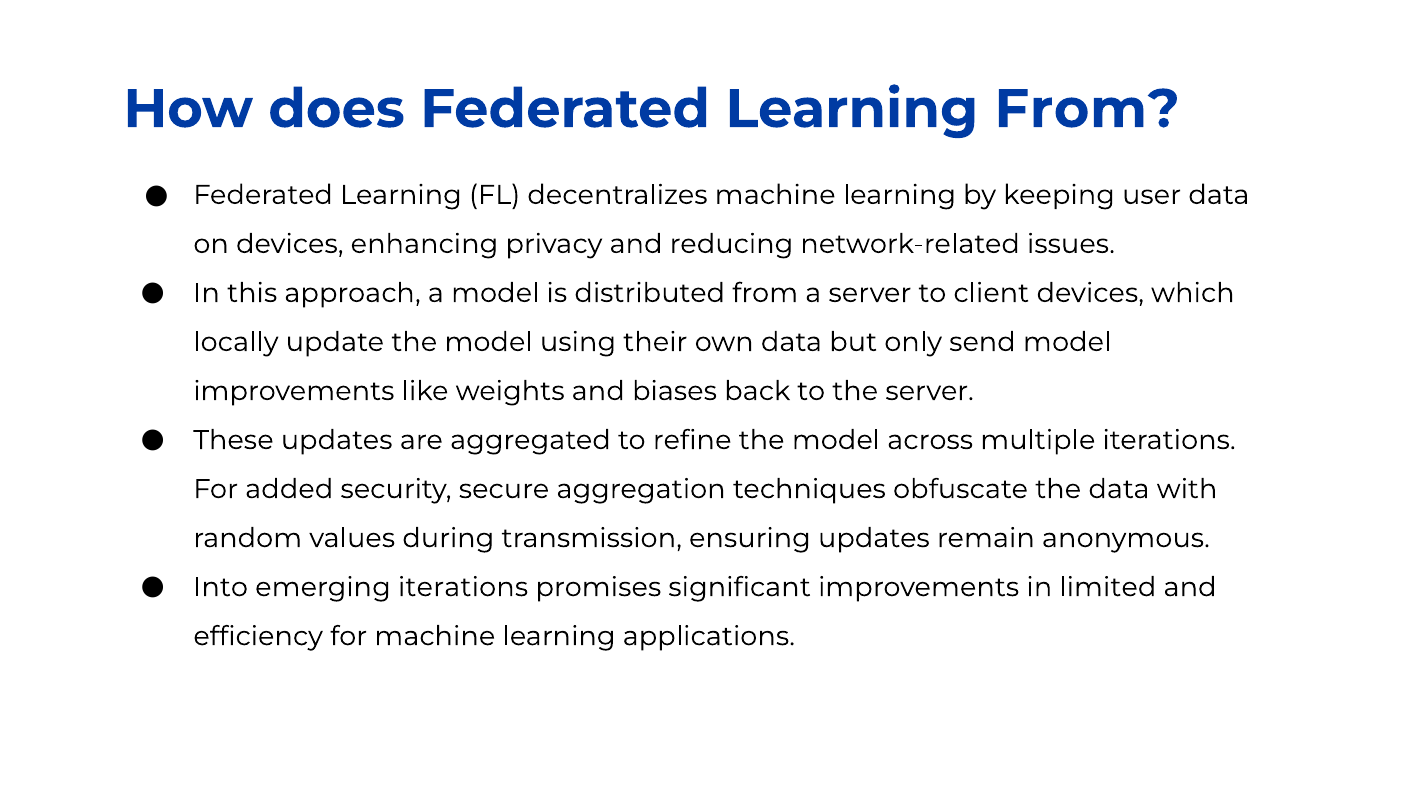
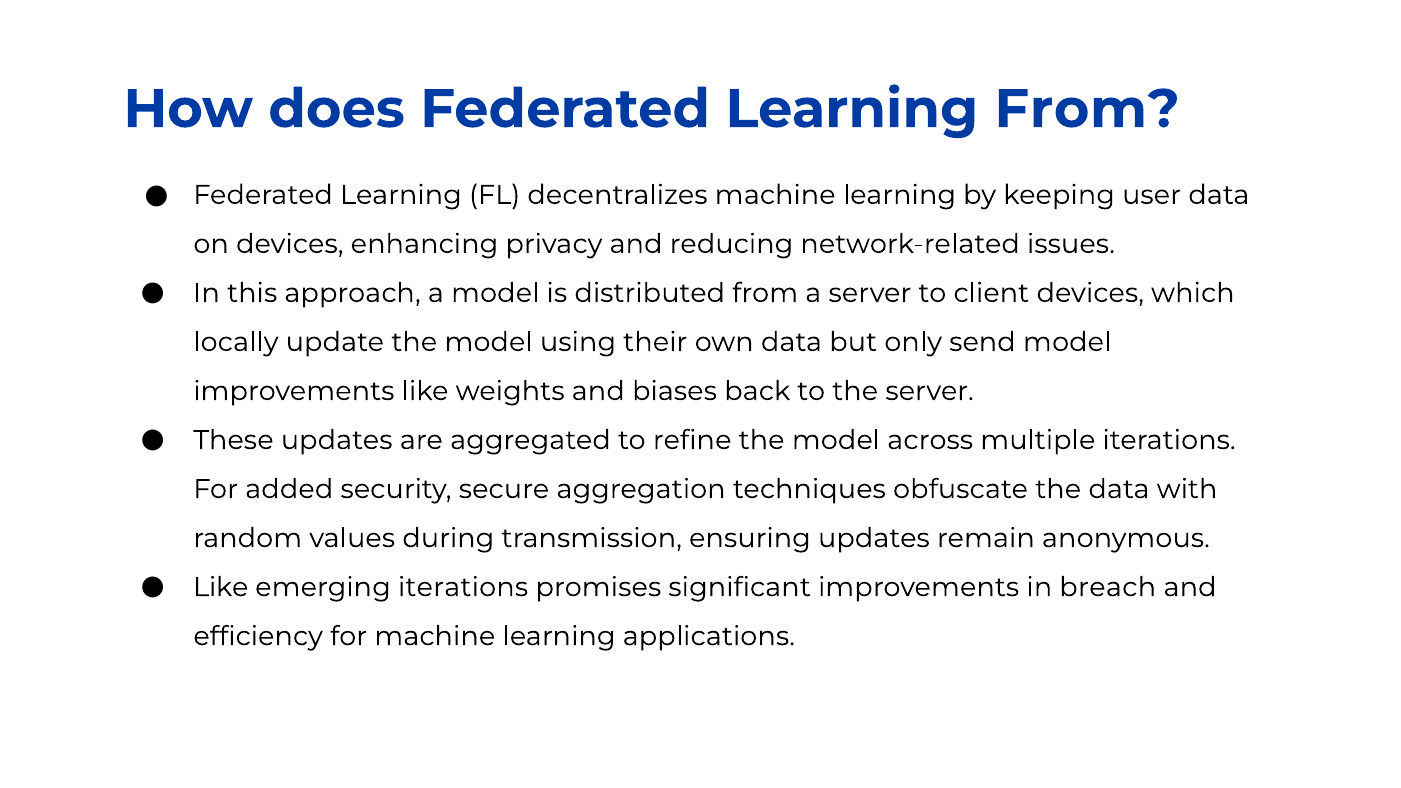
Into: Into -> Like (221, 587)
limited: limited -> breach (1108, 587)
